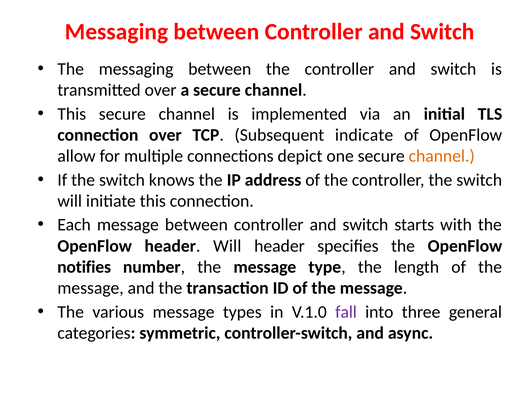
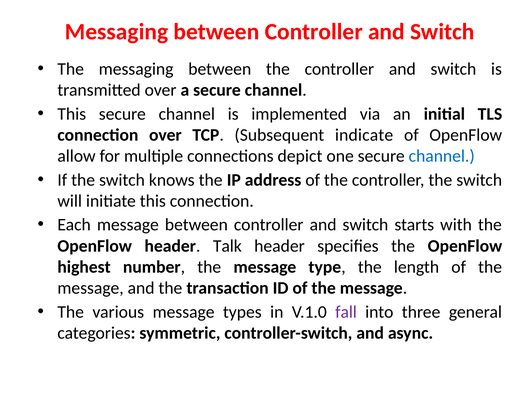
channel colour: orange -> blue (442, 156)
header Will: Will -> Talk (227, 246)
notifies: notifies -> highest (84, 267)
